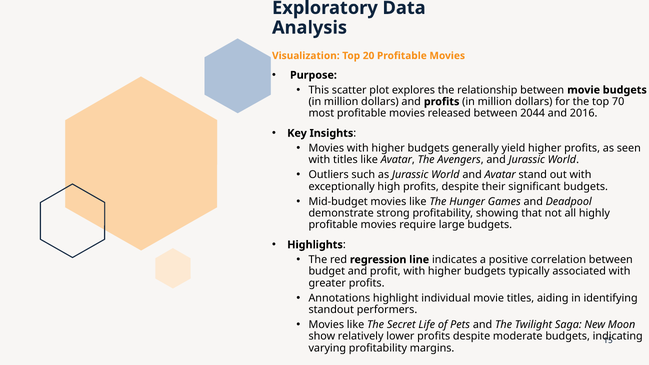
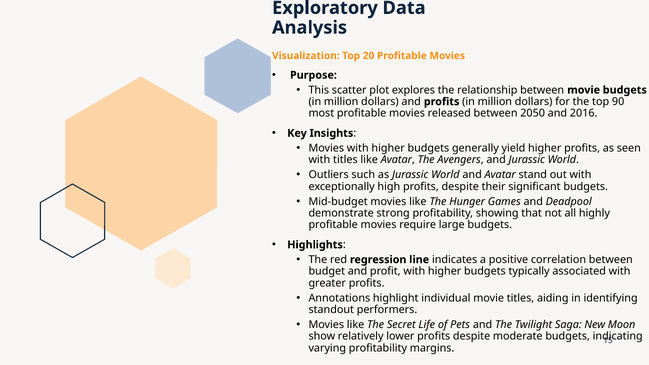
70: 70 -> 90 (618, 102)
2044: 2044 -> 2050 (533, 113)
